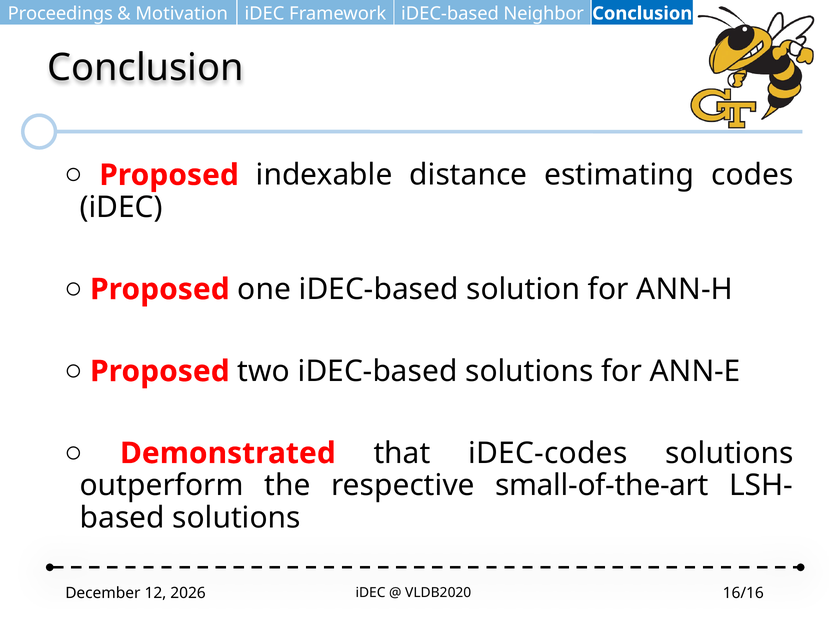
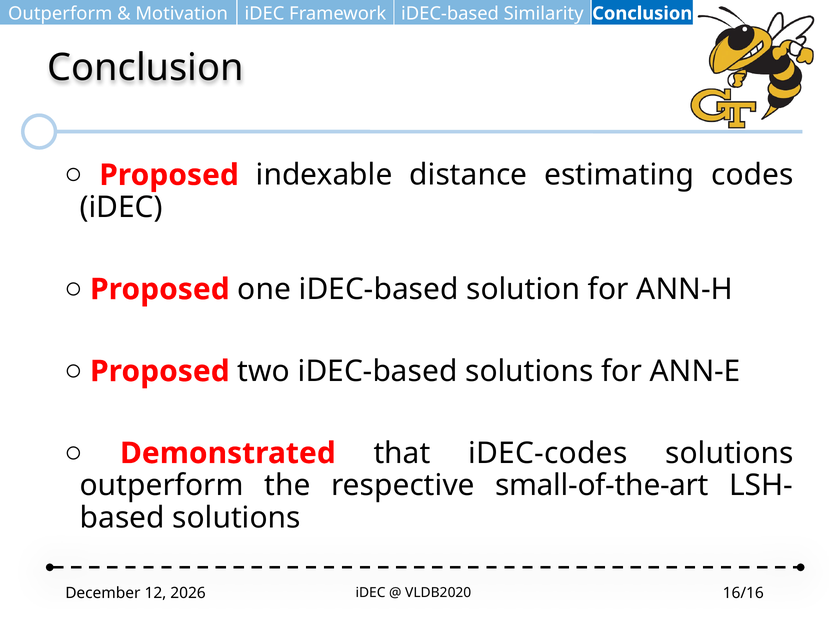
Proceedings: Proceedings -> Outperform (60, 13)
Neighbor: Neighbor -> Similarity (544, 13)
